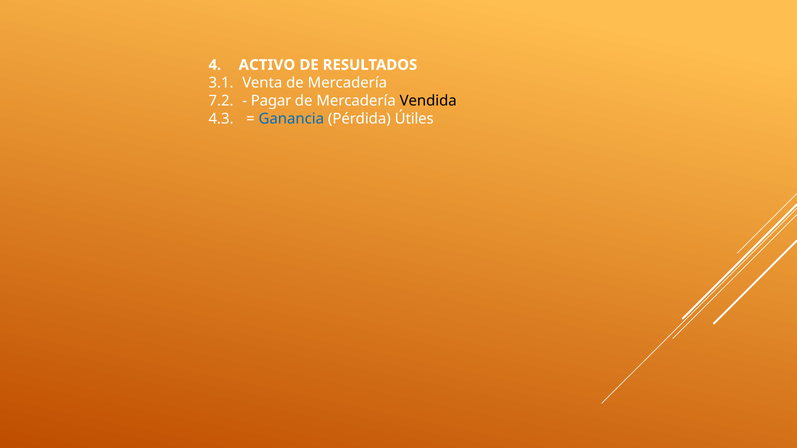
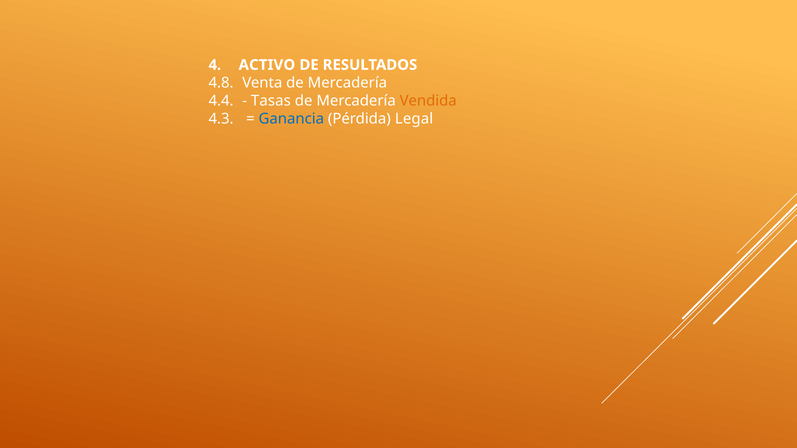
3.1: 3.1 -> 4.8 (221, 83)
7.2: 7.2 -> 4.4 (221, 101)
Pagar: Pagar -> Tasas (271, 101)
Vendida colour: black -> orange (428, 101)
Útiles: Útiles -> Legal (414, 119)
